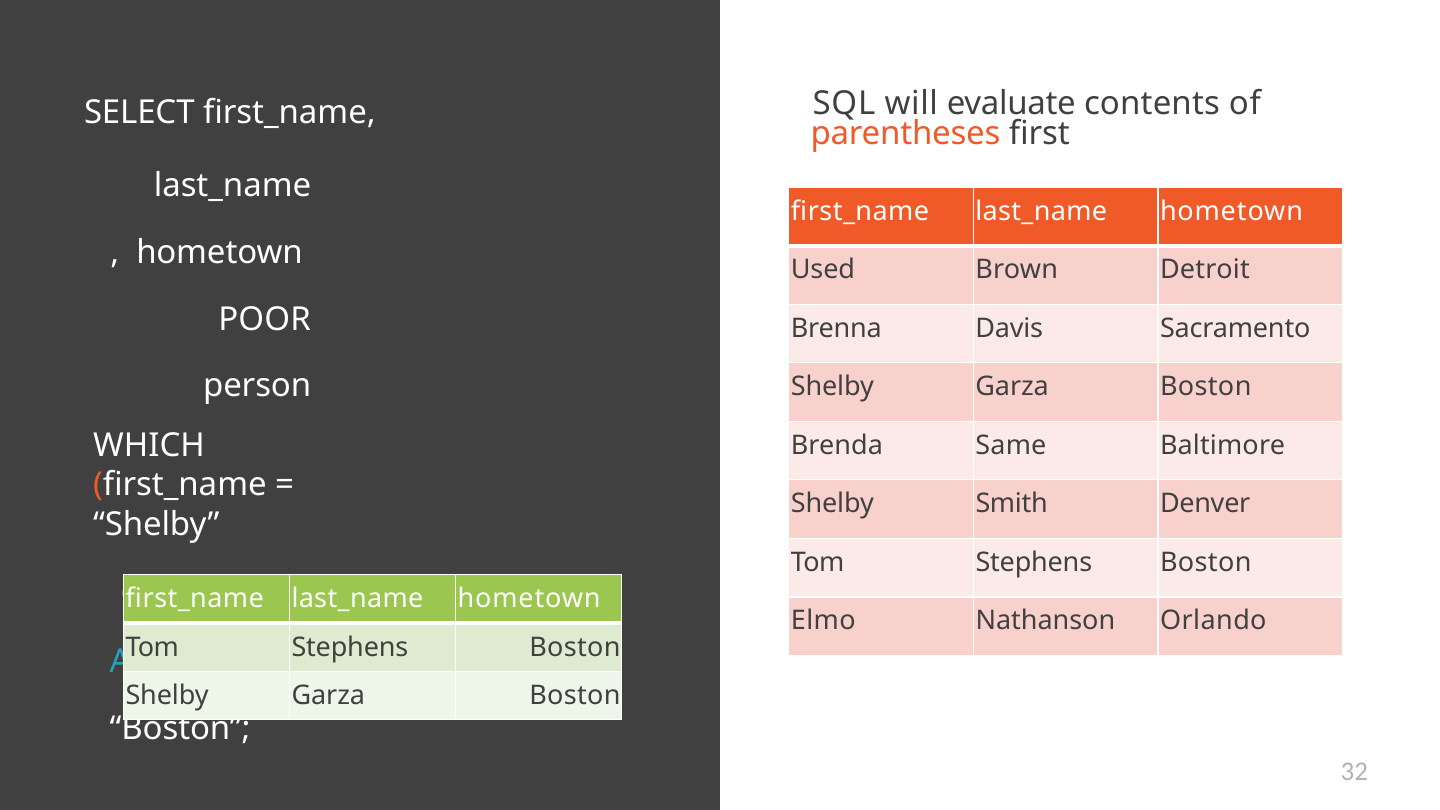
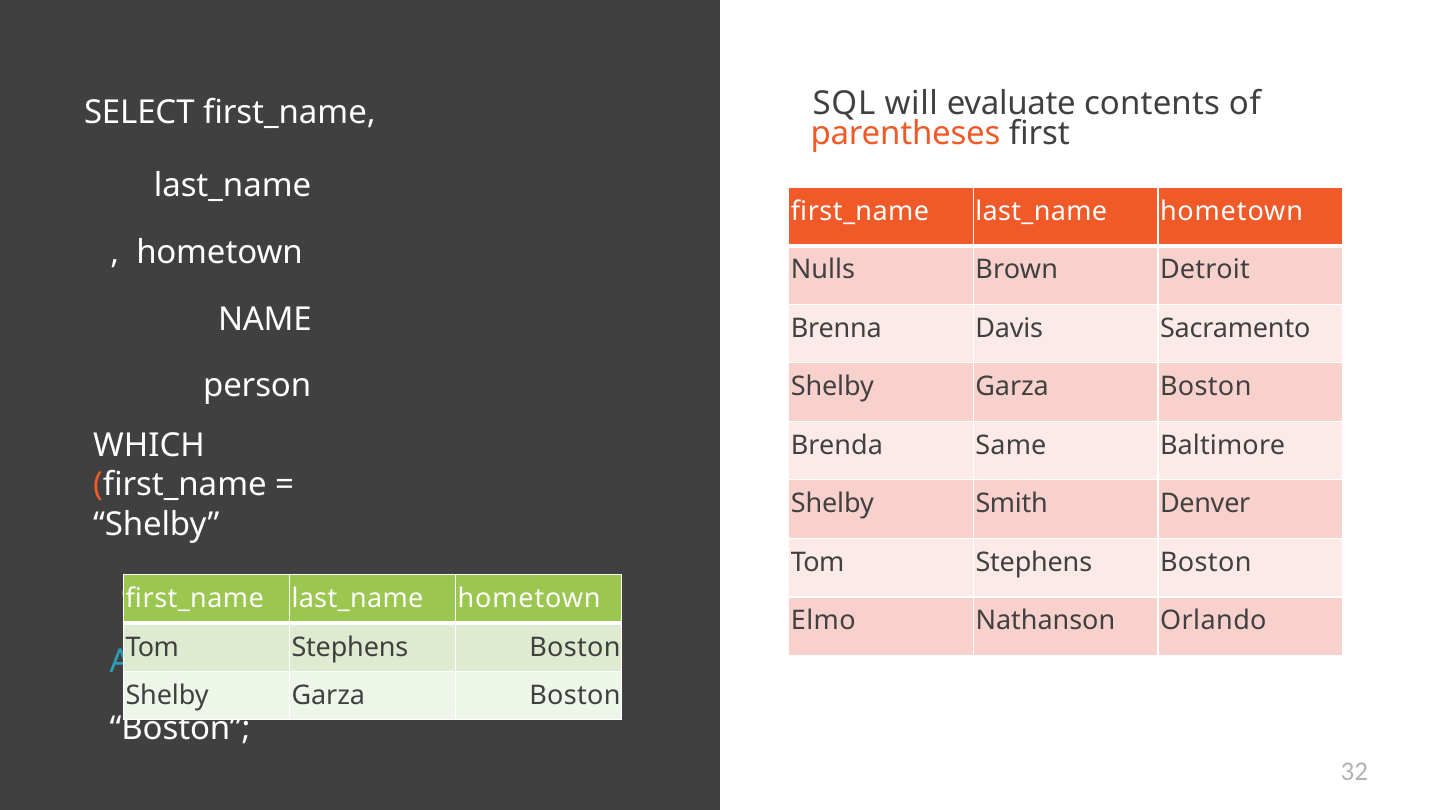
Used: Used -> Nulls (823, 270)
POOR: POOR -> NAME (265, 319)
